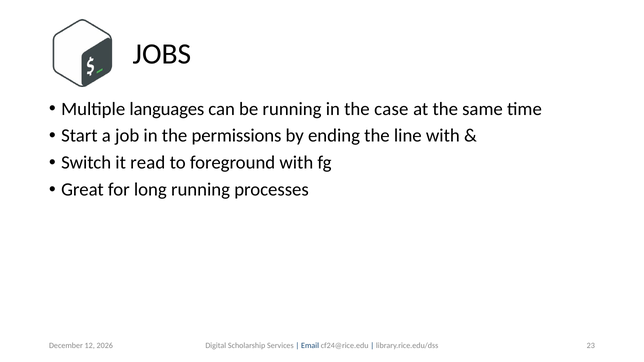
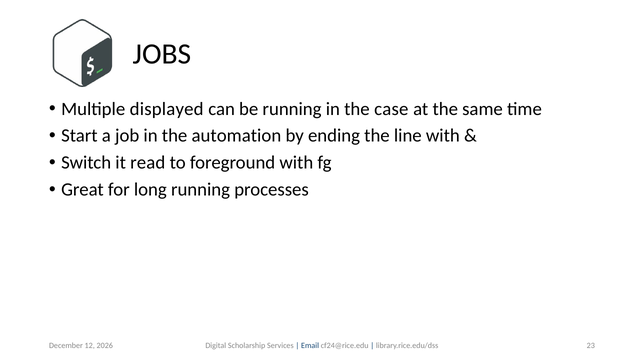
languages: languages -> displayed (167, 109)
permissions: permissions -> automation (236, 136)
